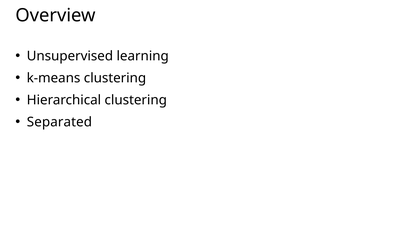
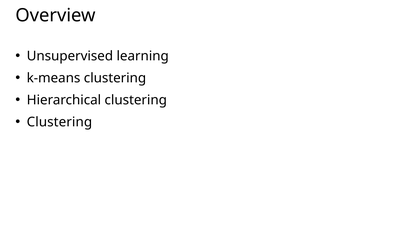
Separated: Separated -> Clustering (59, 122)
